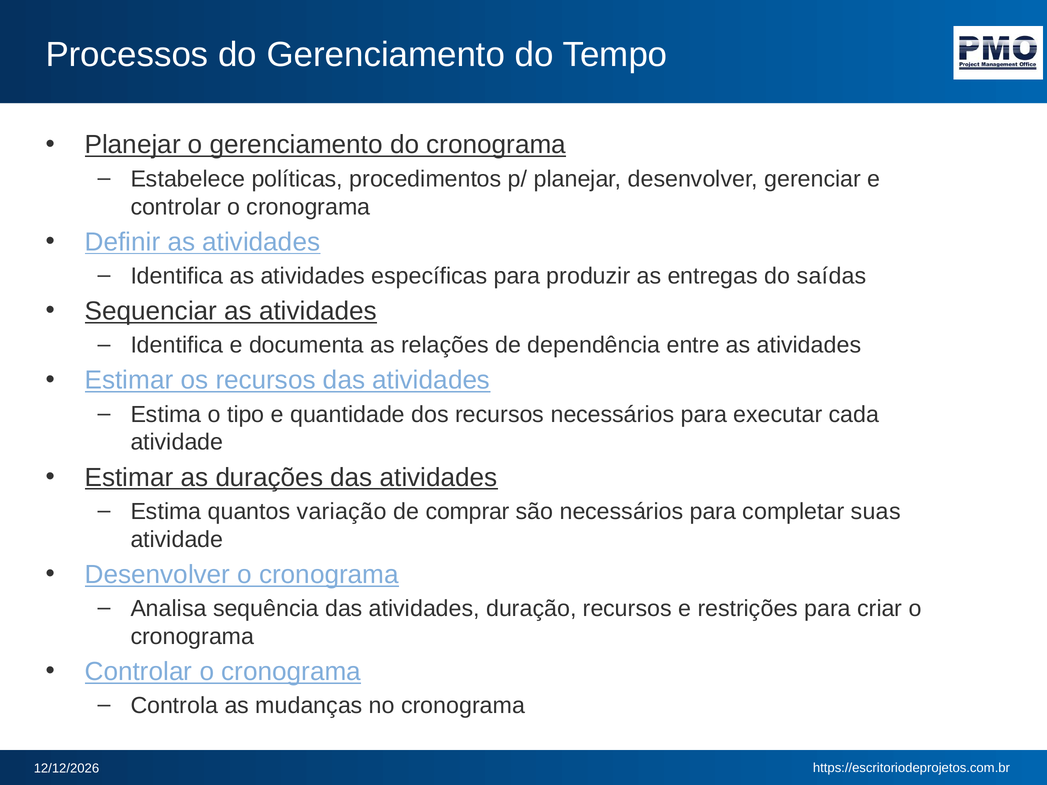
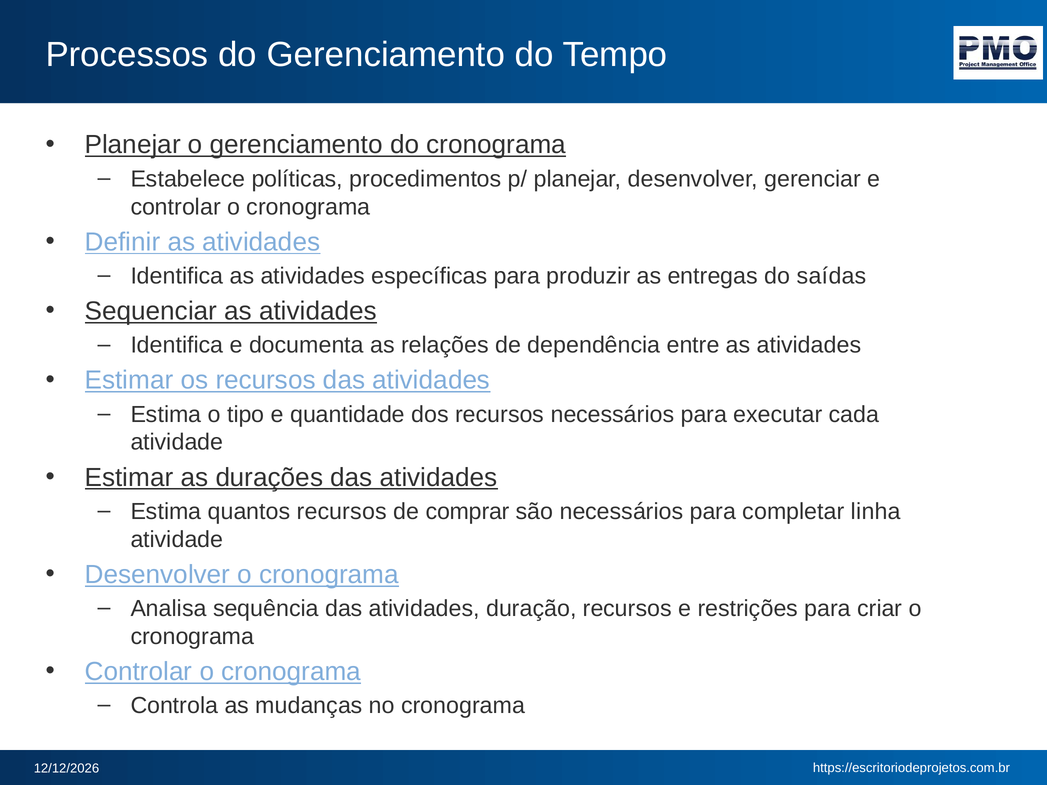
quantos variação: variação -> recursos (342, 512)
suas: suas -> linha (876, 512)
